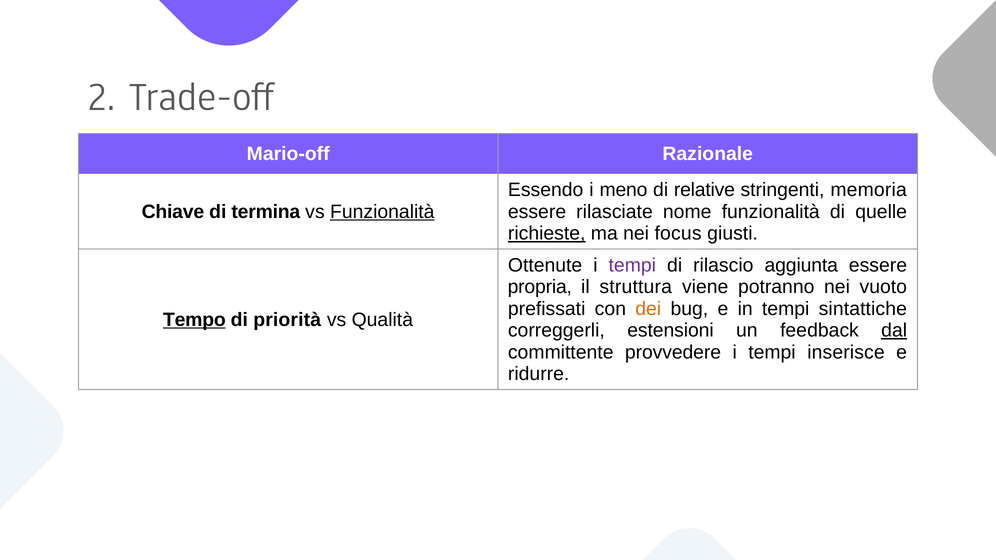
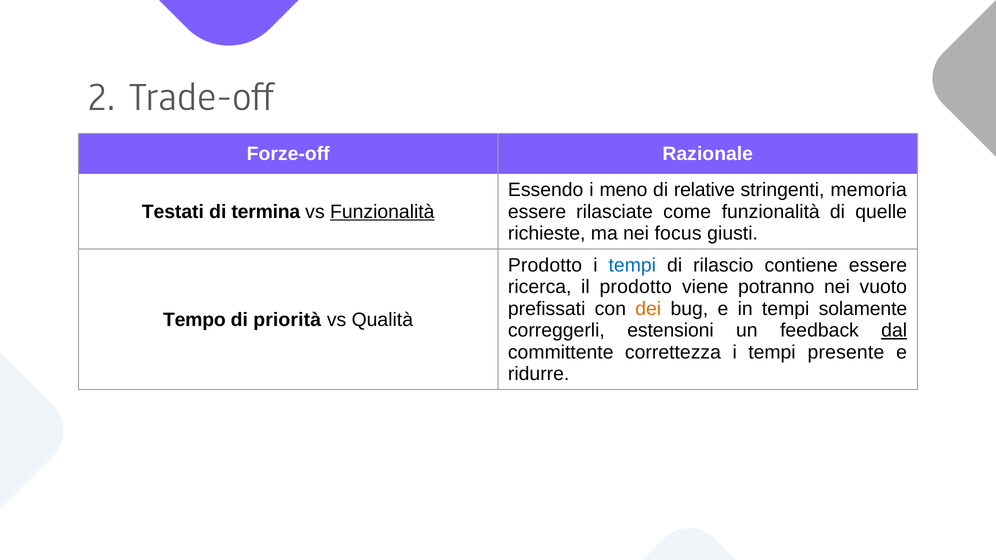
Mario-off: Mario-off -> Forze-off (288, 154)
Chiave: Chiave -> Testati (173, 212)
nome: nome -> come (687, 212)
richieste underline: present -> none (547, 234)
Ottenute: Ottenute -> Prodotto (545, 265)
tempi colour: purple -> blue (632, 265)
aggiunta: aggiunta -> contiene (801, 265)
propria: propria -> ricerca (540, 287)
il struttura: struttura -> prodotto (636, 287)
sintattiche: sintattiche -> solamente (863, 309)
Tempo underline: present -> none (194, 320)
provvedere: provvedere -> correttezza (673, 352)
inserisce: inserisce -> presente (846, 352)
